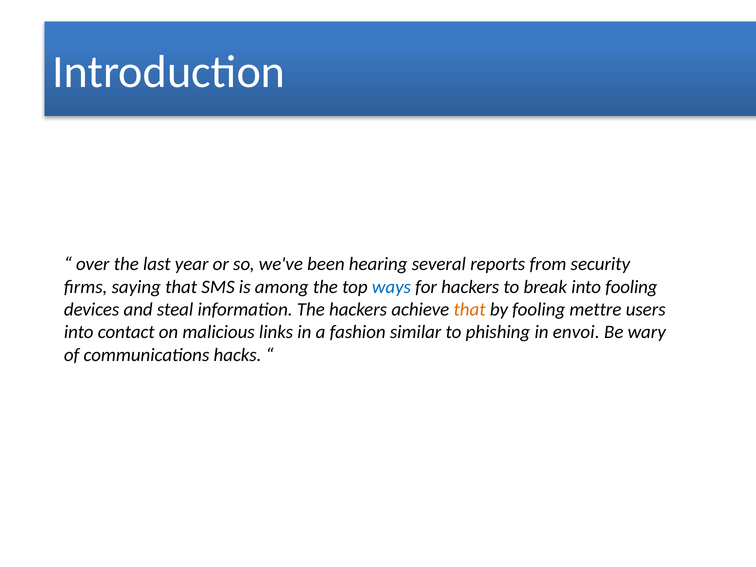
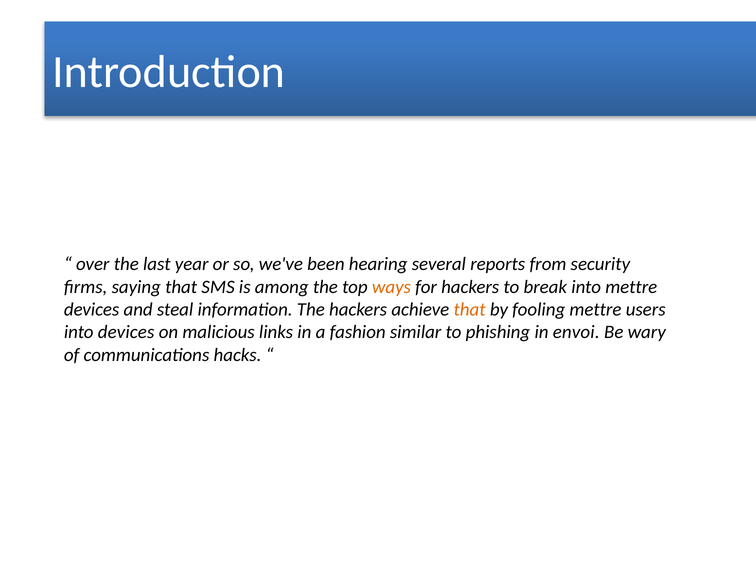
ways colour: blue -> orange (391, 287)
into fooling: fooling -> mettre (631, 287)
into contact: contact -> devices (126, 332)
